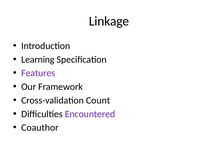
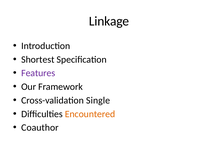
Learning: Learning -> Shortest (38, 59)
Count: Count -> Single (98, 100)
Encountered colour: purple -> orange (90, 114)
